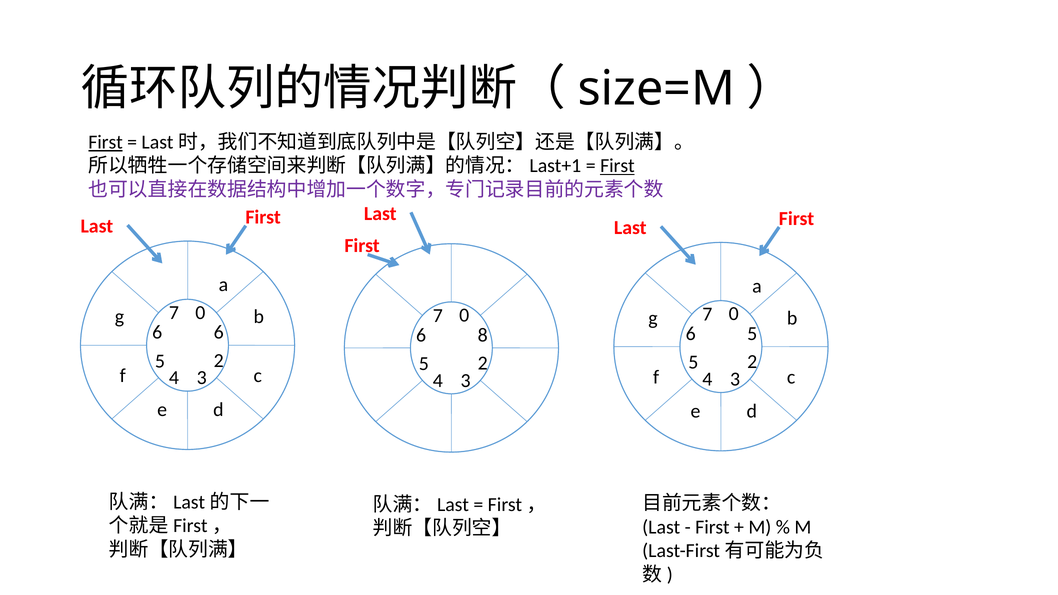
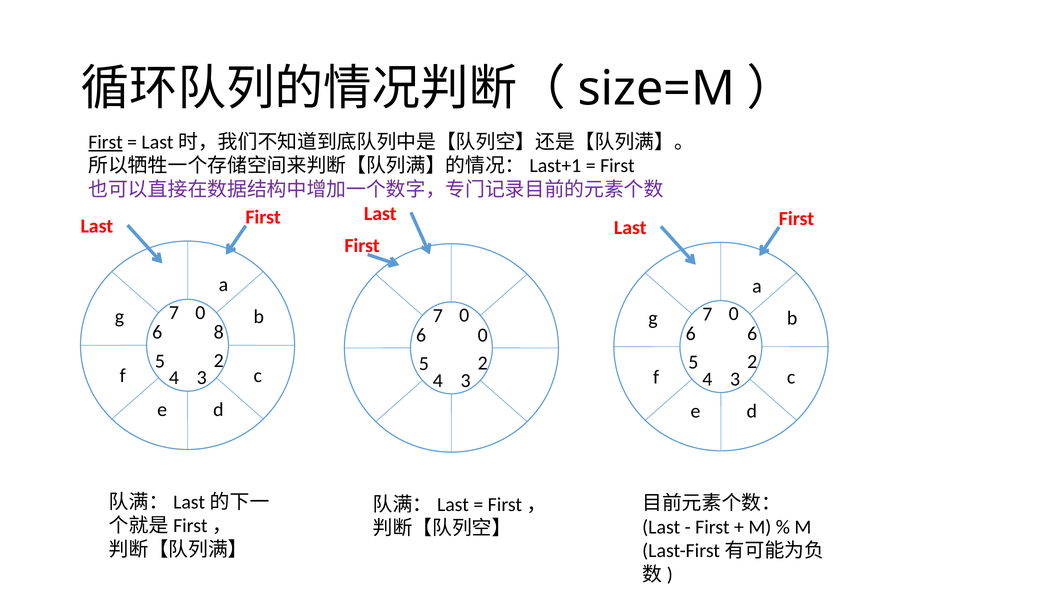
First underline: present -> none (617, 166)
6 6: 6 -> 8 (219, 332)
6 5: 5 -> 6 (752, 334)
6 8: 8 -> 0 (483, 335)
